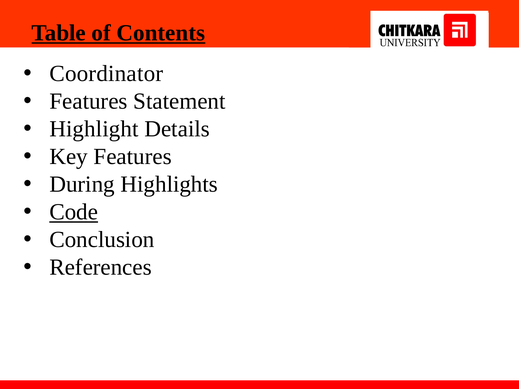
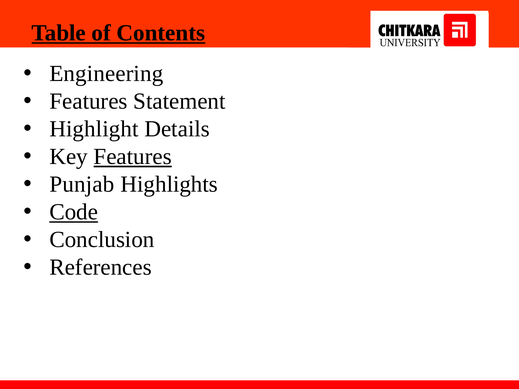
Coordinator: Coordinator -> Engineering (106, 74)
Features underline: none -> present (133, 157)
During: During -> Punjab (82, 184)
